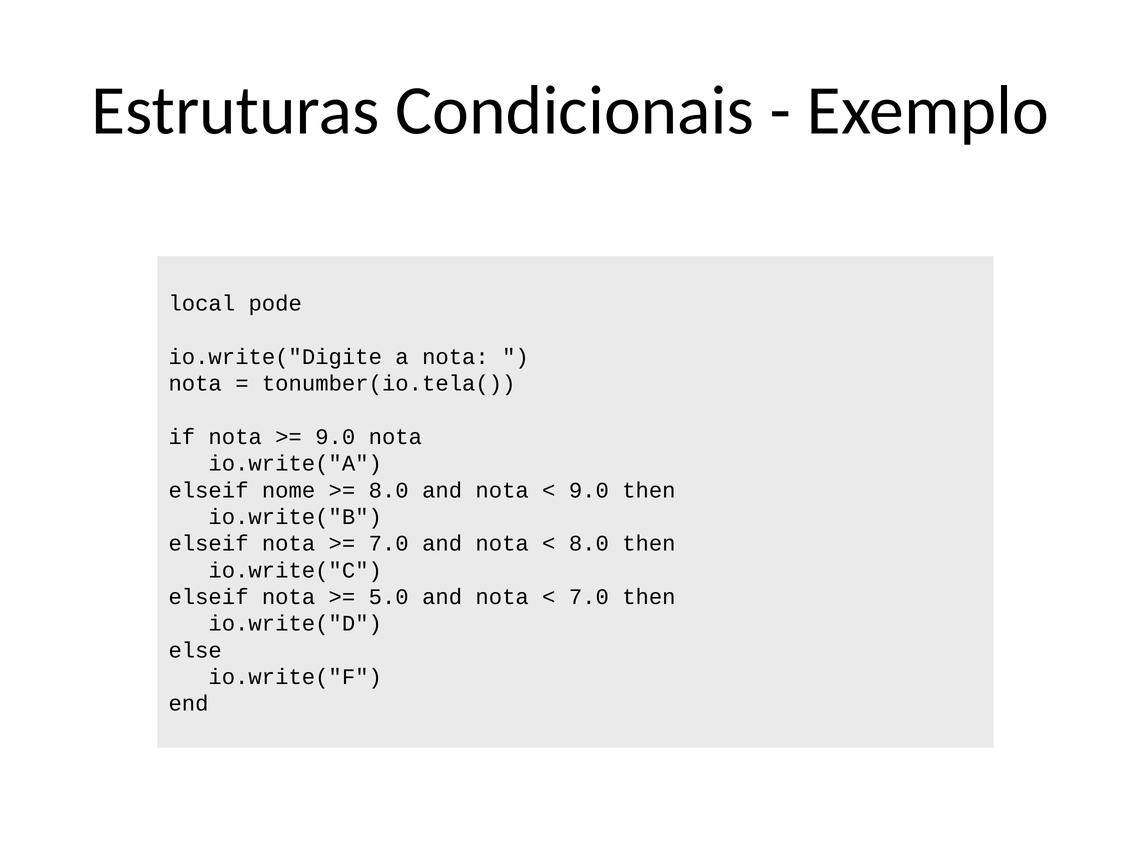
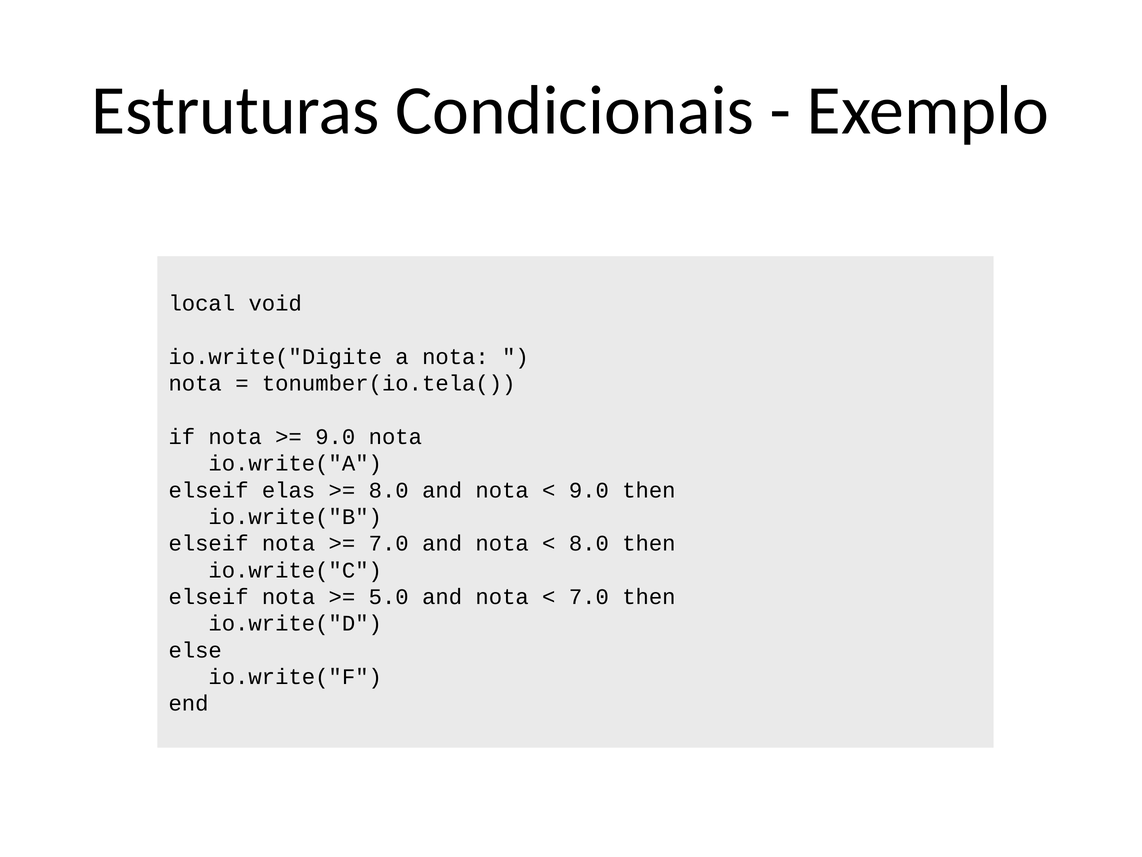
pode: pode -> void (275, 303)
nome: nome -> elas (289, 490)
